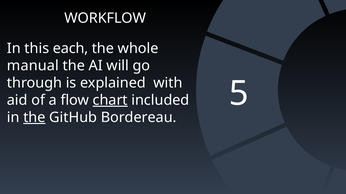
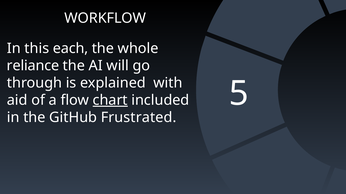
manual: manual -> reliance (33, 66)
the underline: present -> none (34, 118)
Bordereau: Bordereau -> Frustrated (139, 118)
